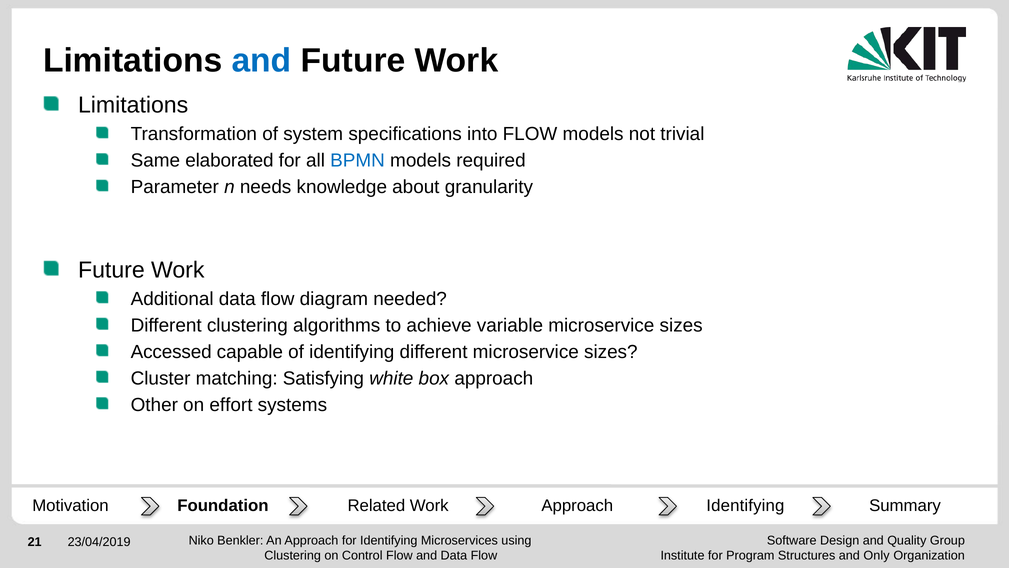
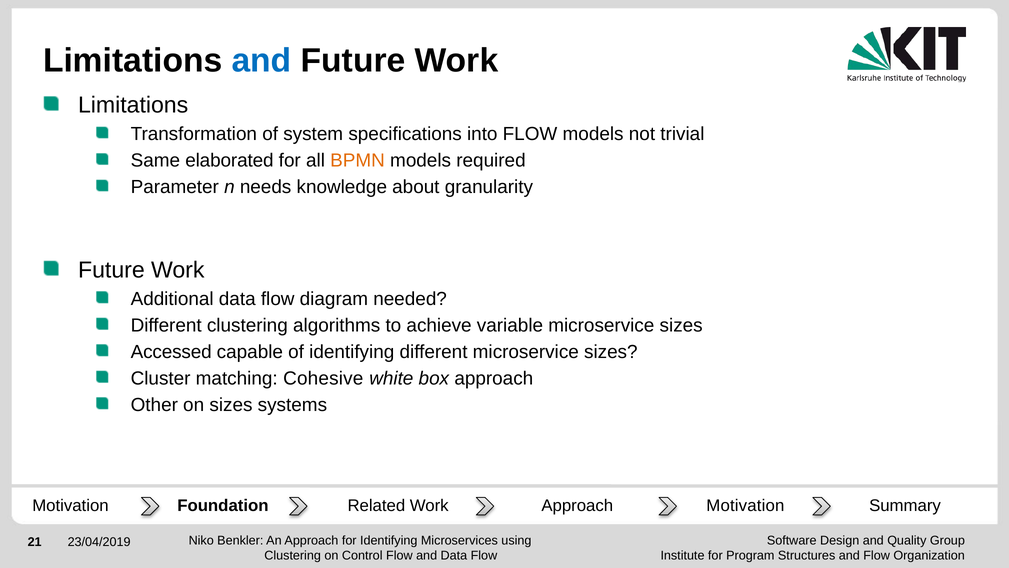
BPMN colour: blue -> orange (358, 160)
Satisfying: Satisfying -> Cohesive (323, 378)
on effort: effort -> sizes (231, 405)
Foundation Identifying: Identifying -> Motivation (745, 506)
and Only: Only -> Flow (877, 555)
